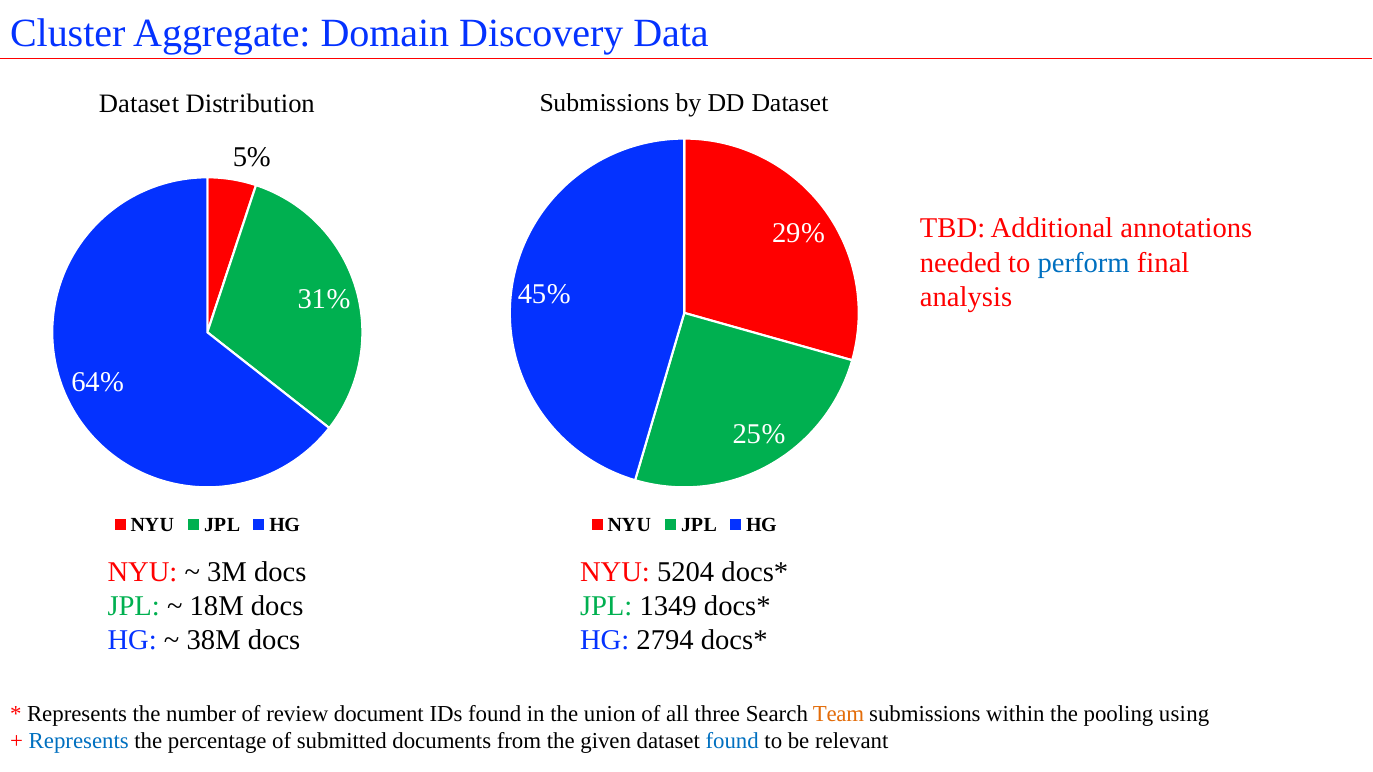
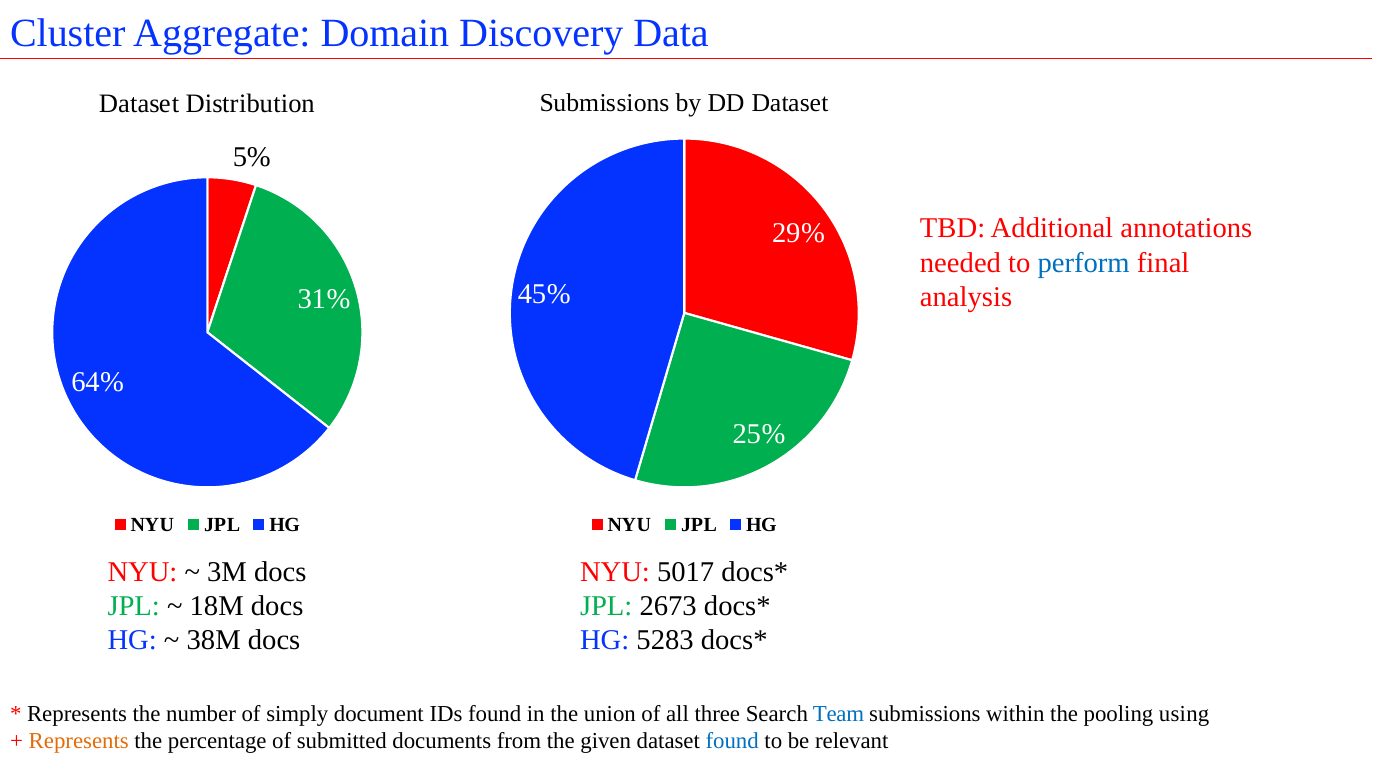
5204: 5204 -> 5017 (686, 572)
1349: 1349 -> 2673 (668, 606)
2794: 2794 -> 5283 (665, 641)
review: review -> simply (297, 714)
Team colour: orange -> blue (838, 714)
Represents colour: blue -> orange (79, 741)
